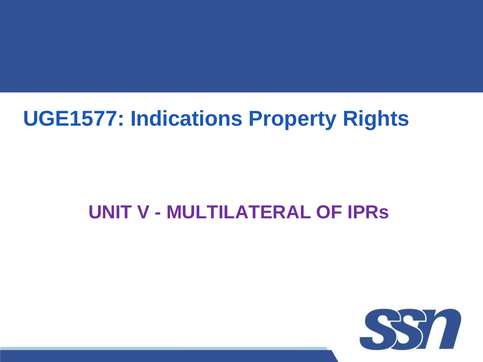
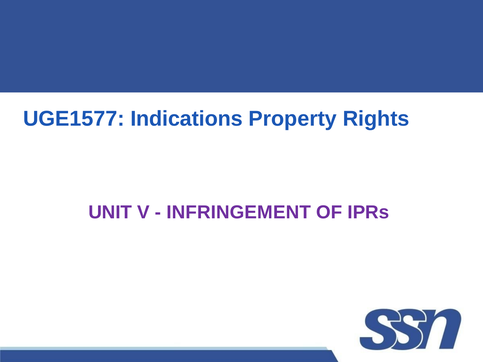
MULTILATERAL: MULTILATERAL -> INFRINGEMENT (239, 213)
